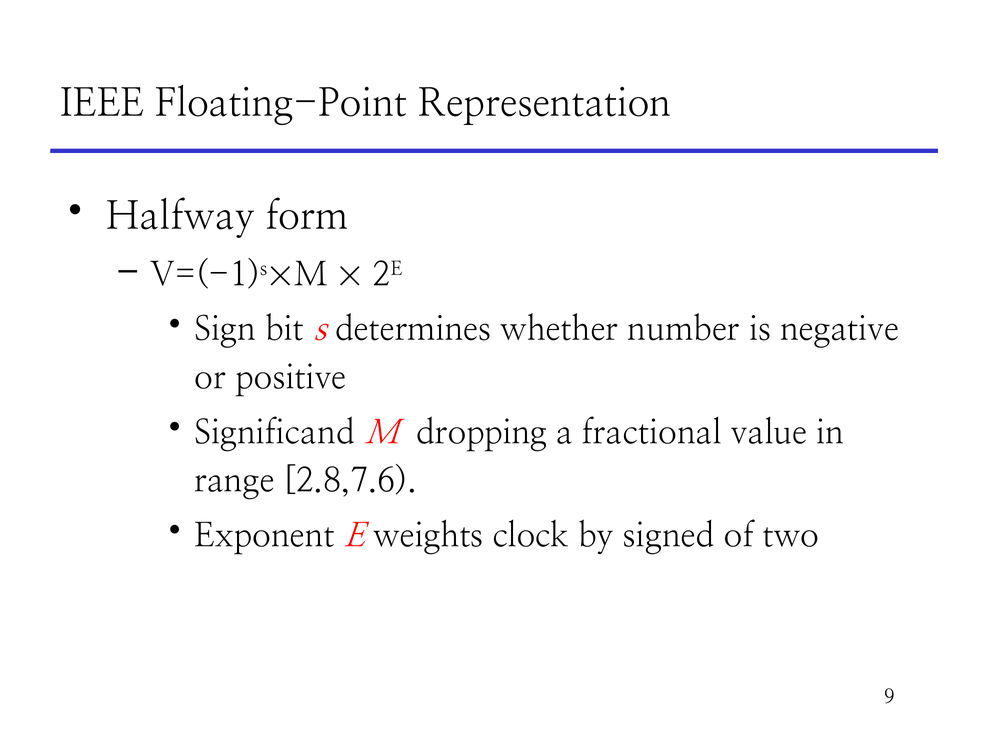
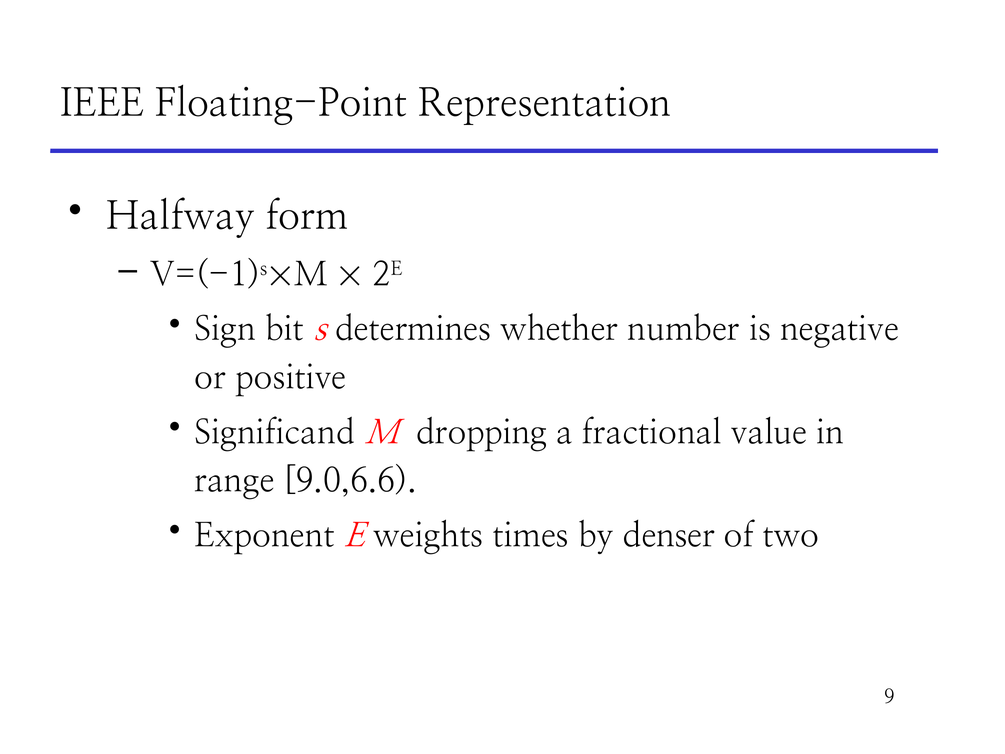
2.8,7.6: 2.8,7.6 -> 9.0,6.6 (350, 481)
clock: clock -> times (531, 536)
signed: signed -> denser (669, 536)
